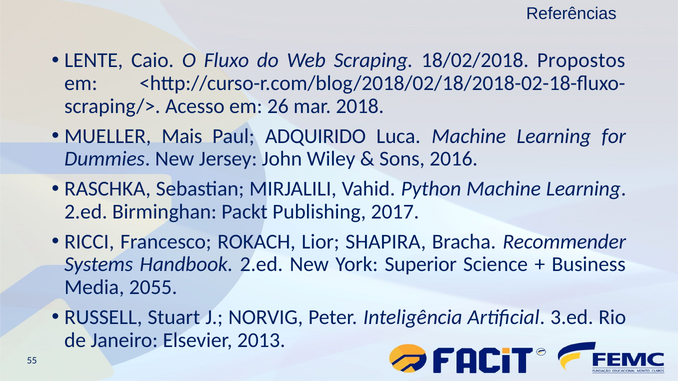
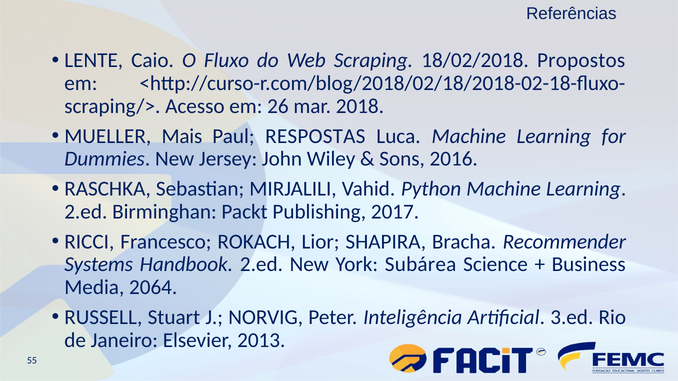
ADQUIRIDO: ADQUIRIDO -> RESPOSTAS (315, 136)
Superior: Superior -> Subárea (421, 265)
2055: 2055 -> 2064 (153, 288)
